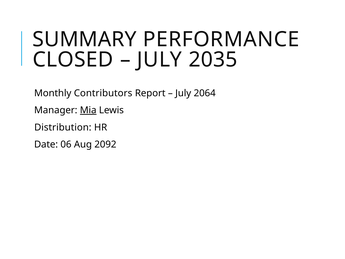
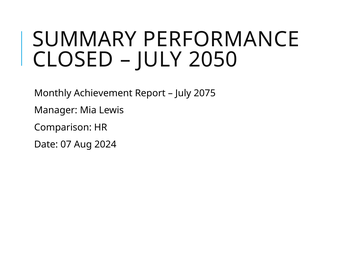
2035: 2035 -> 2050 (213, 60)
Contributors: Contributors -> Achievement (103, 93)
2064: 2064 -> 2075 (205, 93)
Mia underline: present -> none (88, 110)
Distribution: Distribution -> Comparison (63, 127)
06: 06 -> 07 (66, 144)
2092: 2092 -> 2024 (105, 144)
